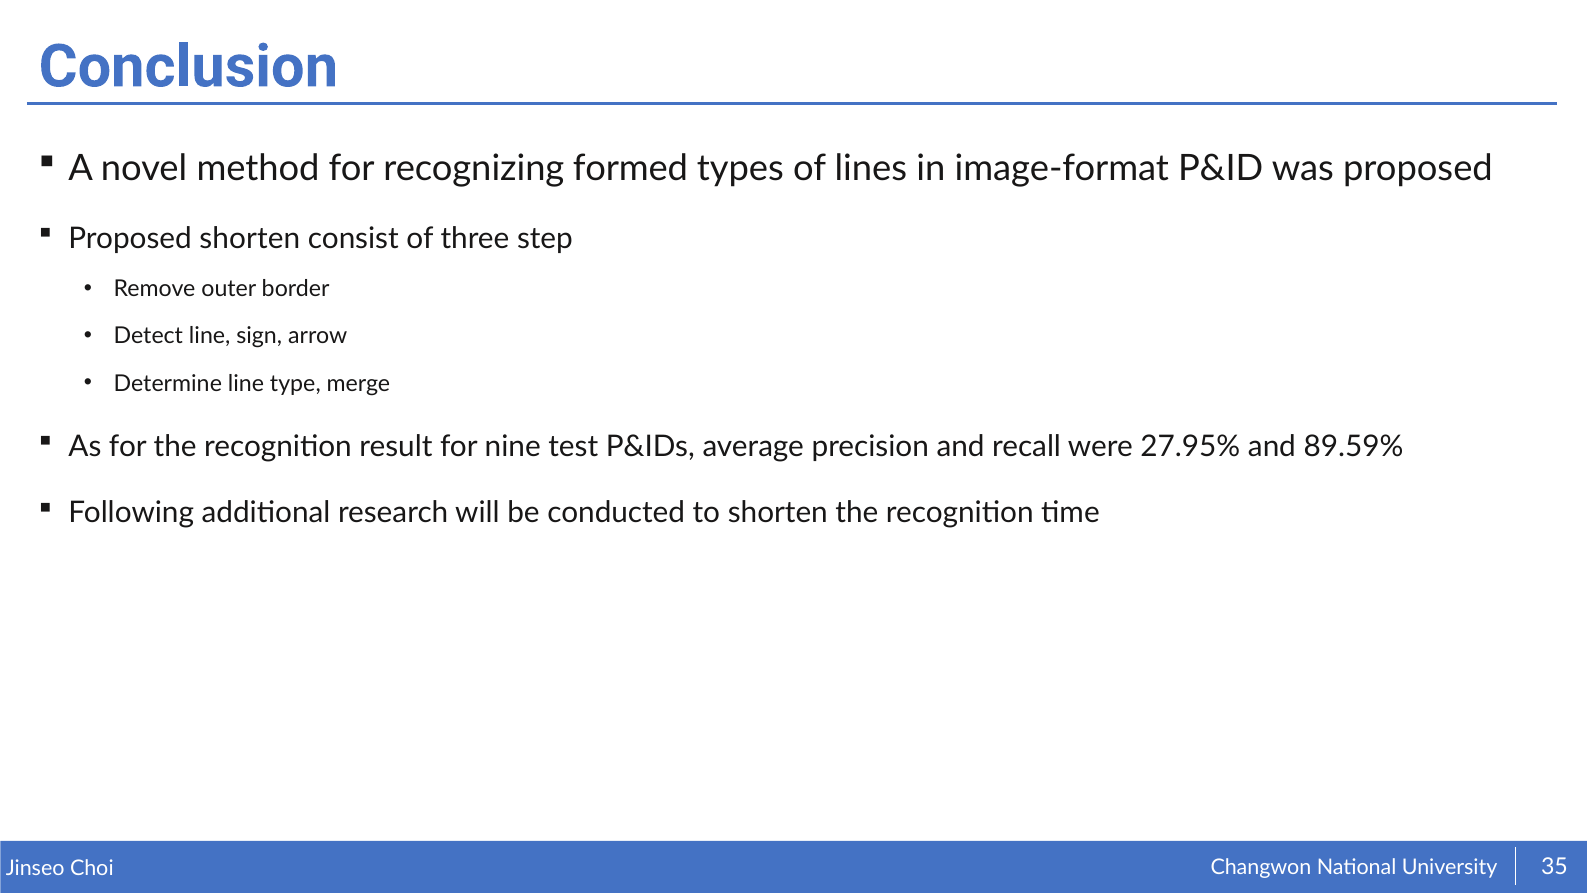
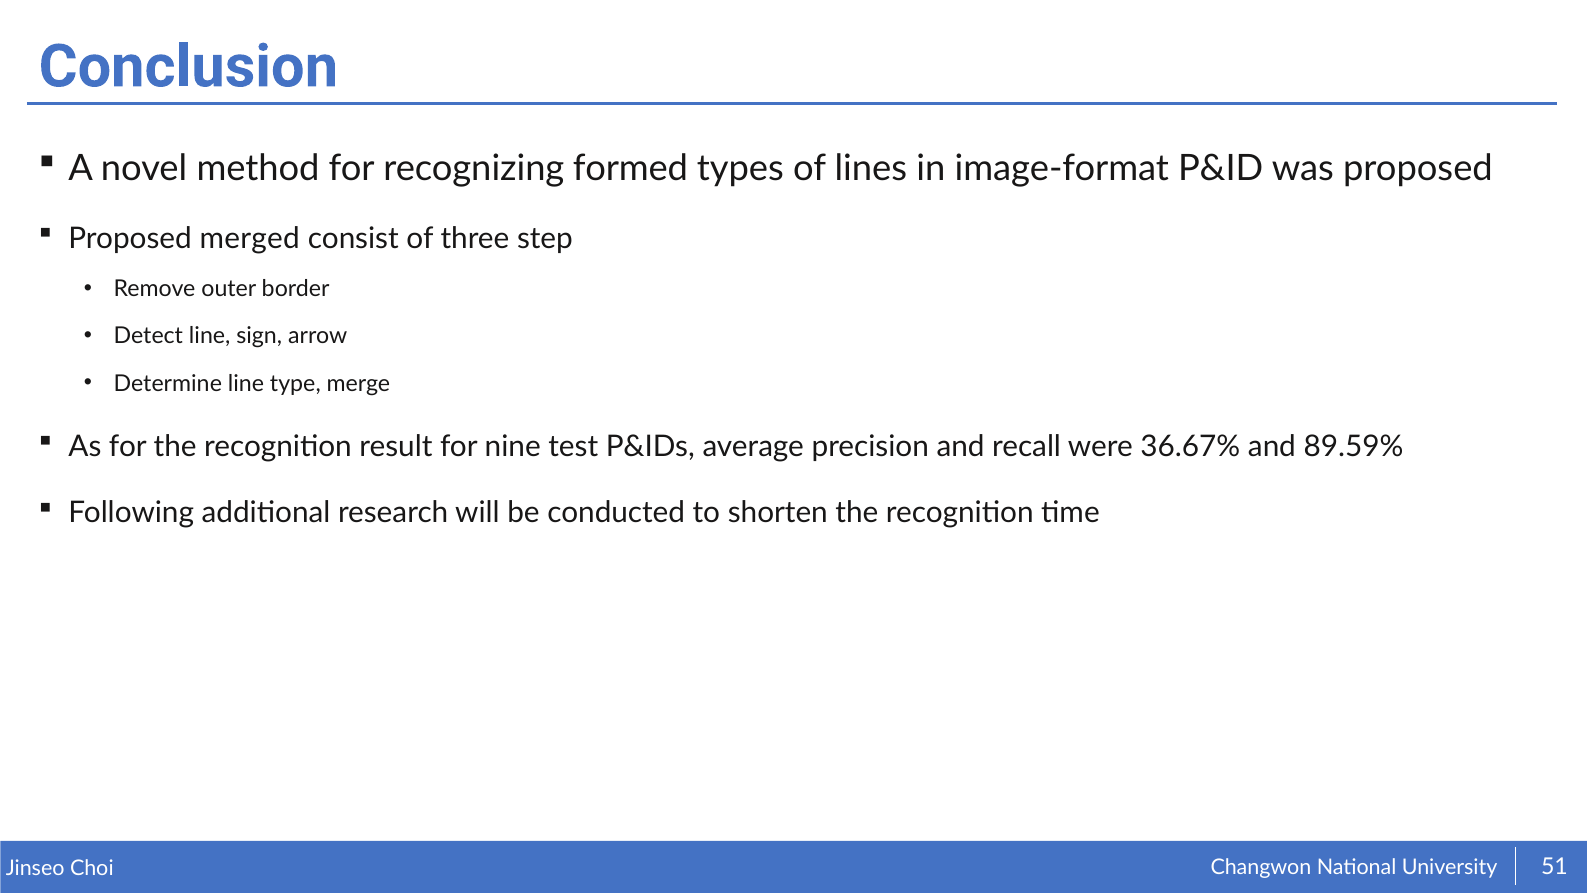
Proposed shorten: shorten -> merged (250, 238)
27.95%: 27.95% -> 36.67% (1190, 446)
35: 35 -> 51 (1554, 867)
